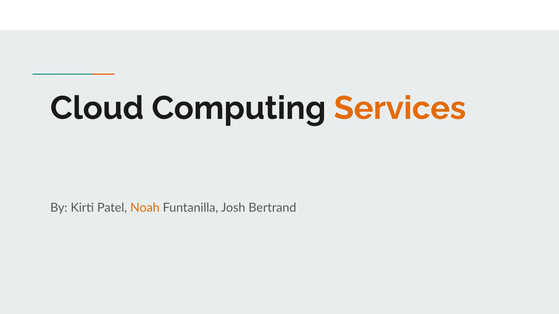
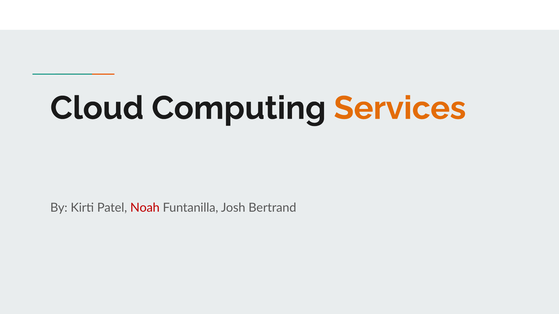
Noah colour: orange -> red (145, 208)
